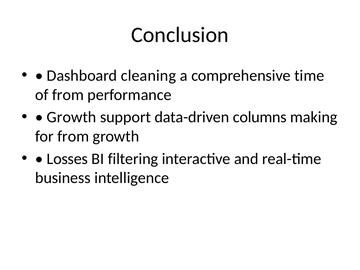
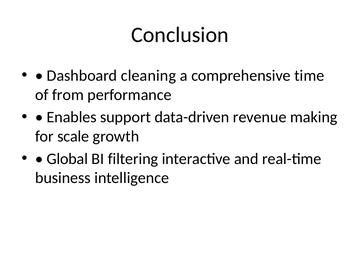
Growth: Growth -> Enables (72, 117)
columns: columns -> revenue (260, 117)
for from: from -> scale (73, 136)
Losses: Losses -> Global (67, 159)
